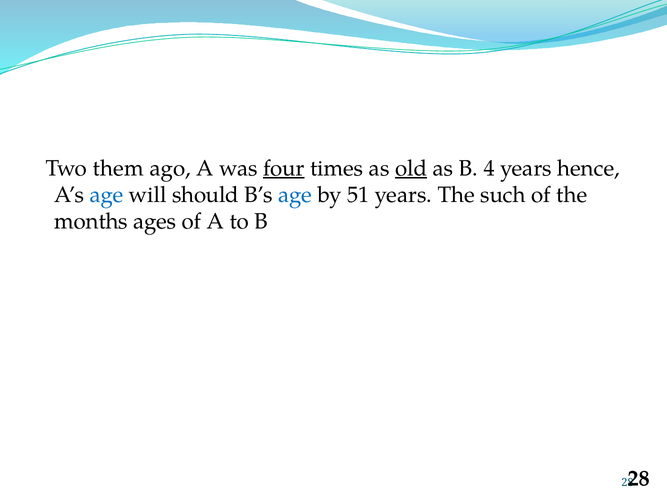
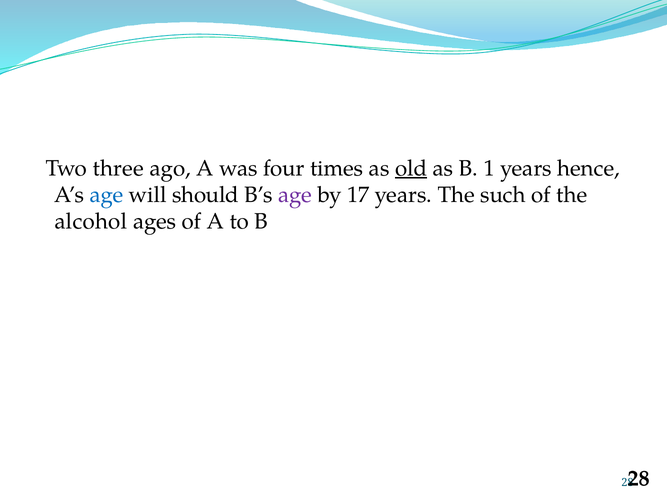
them: them -> three (118, 168)
four underline: present -> none (284, 168)
4: 4 -> 1 (489, 168)
age colour: blue -> purple (295, 195)
51: 51 -> 17 (358, 195)
months: months -> alcohol (91, 222)
